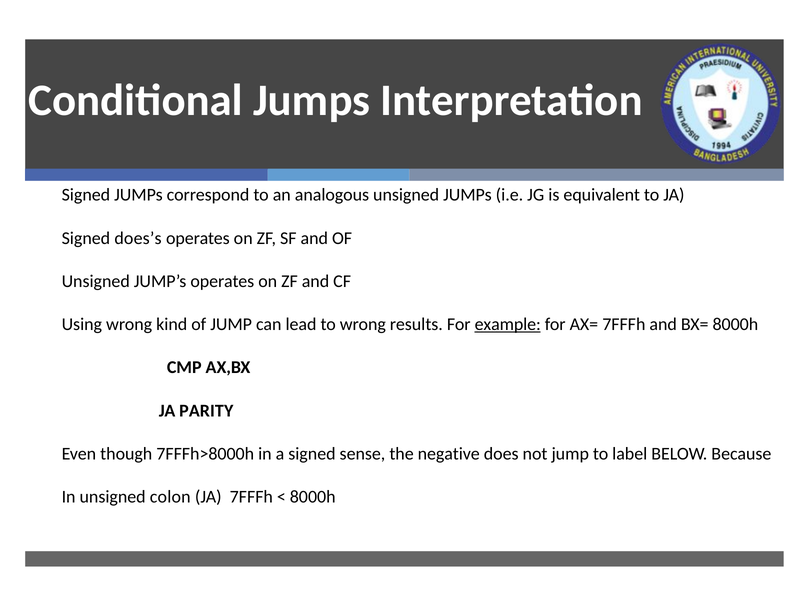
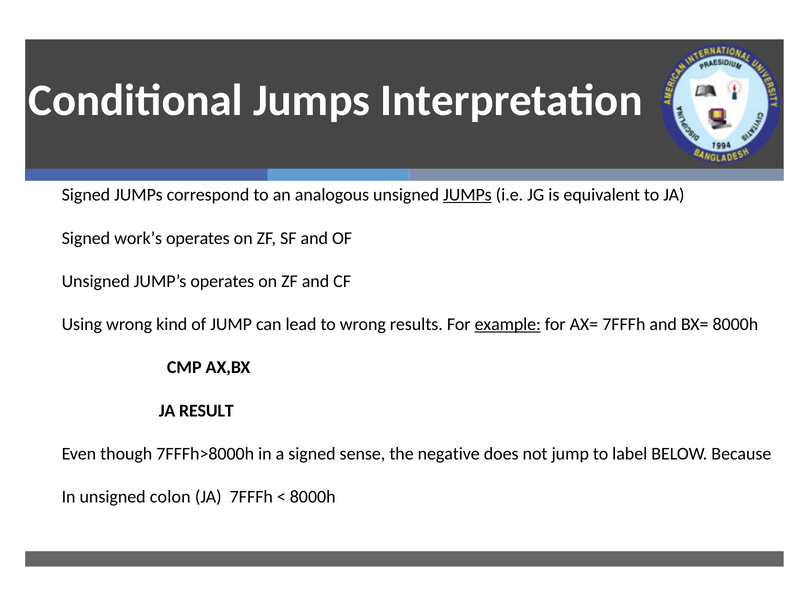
JUMPs underline: none -> present (467, 195)
does’s: does’s -> work’s (138, 238)
PARITY: PARITY -> RESULT (206, 410)
